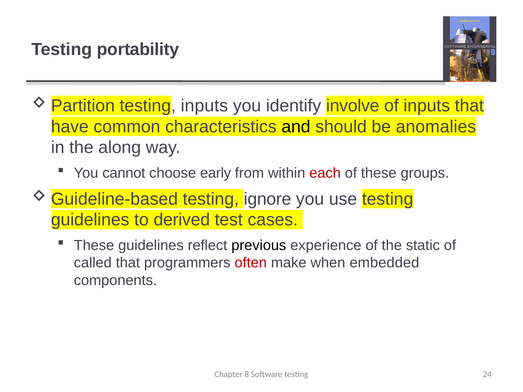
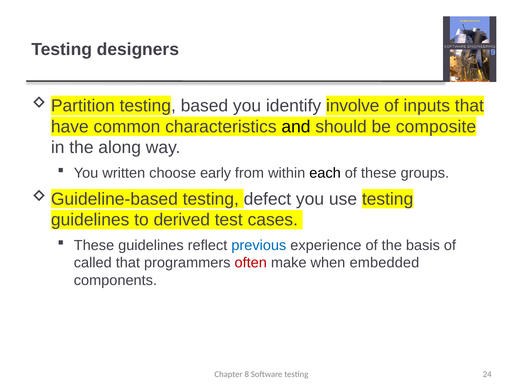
portability: portability -> designers (138, 50)
testing inputs: inputs -> based (204, 106)
anomalies: anomalies -> composite (436, 127)
cannot: cannot -> written (124, 173)
each colour: red -> black (325, 173)
ignore: ignore -> defect (267, 199)
previous colour: black -> blue (259, 246)
static: static -> basis (423, 246)
